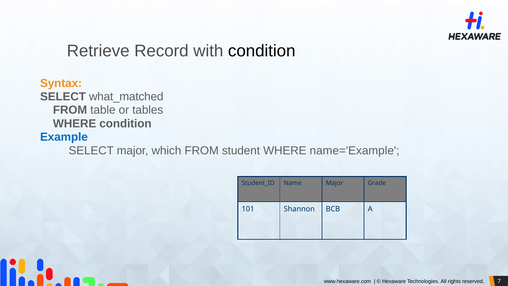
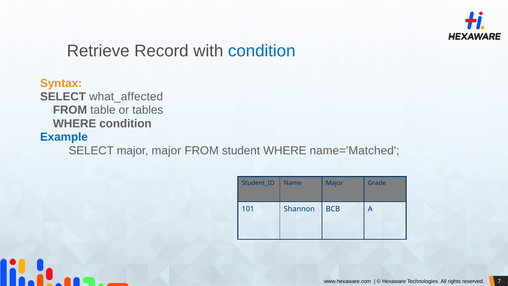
condition colour: black -> blue (262, 51)
what_matched: what_matched -> what_affected (126, 97)
major which: which -> major (166, 151)
name='Example: name='Example -> name='Matched (355, 151)
